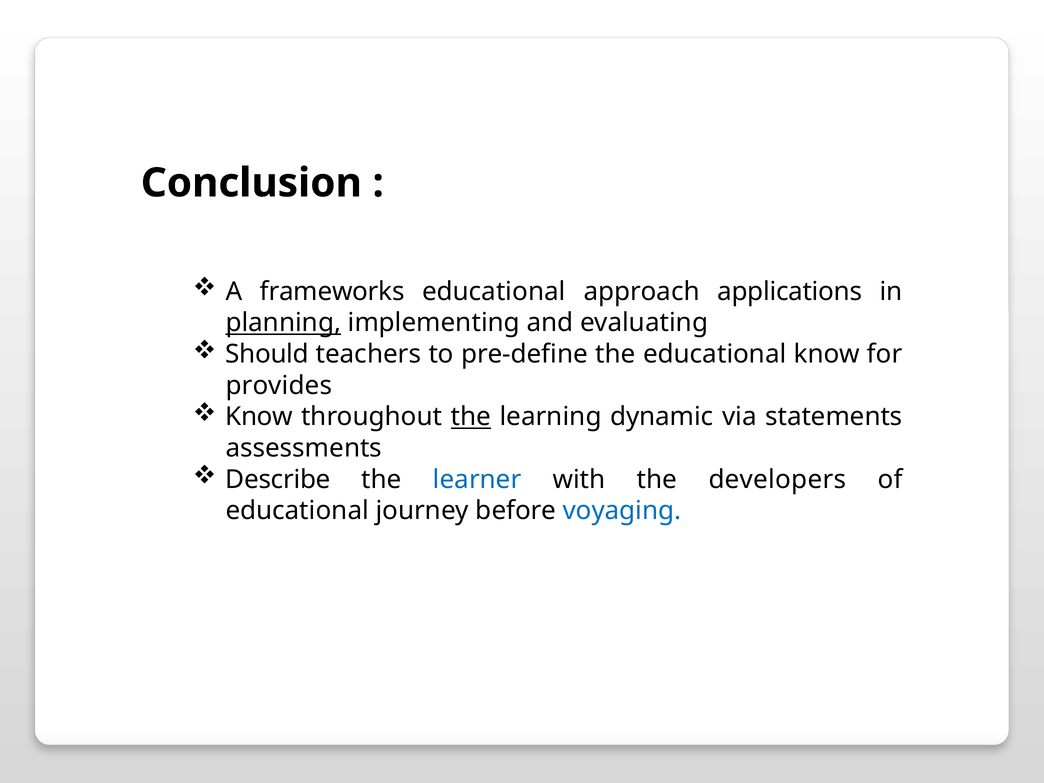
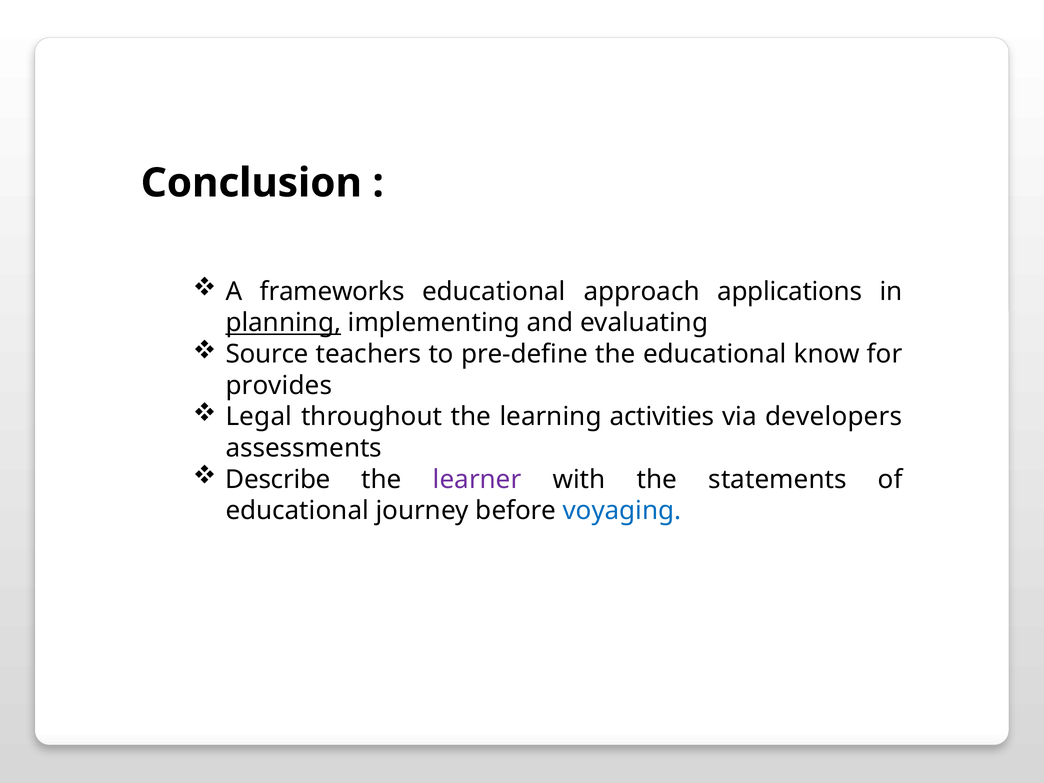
Should: Should -> Source (267, 354)
Know: Know -> Legal (259, 417)
the underline: present -> none (471, 417)
dynamic: dynamic -> activities (662, 417)
statements: statements -> developers (834, 417)
learner colour: blue -> purple (477, 479)
developers: developers -> statements (778, 479)
